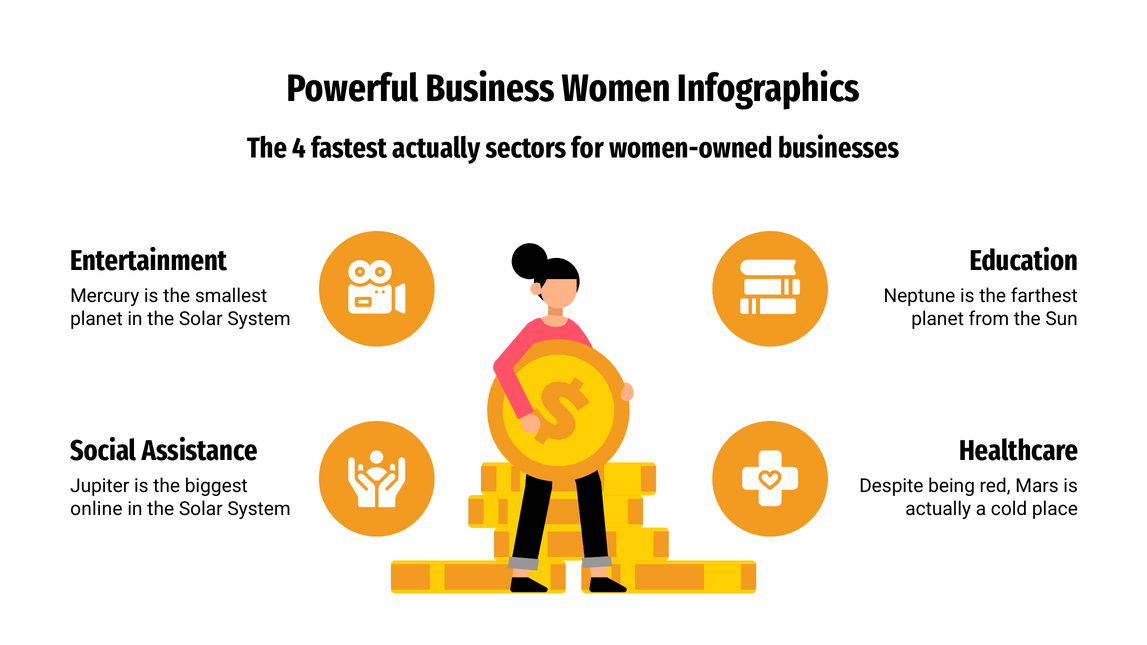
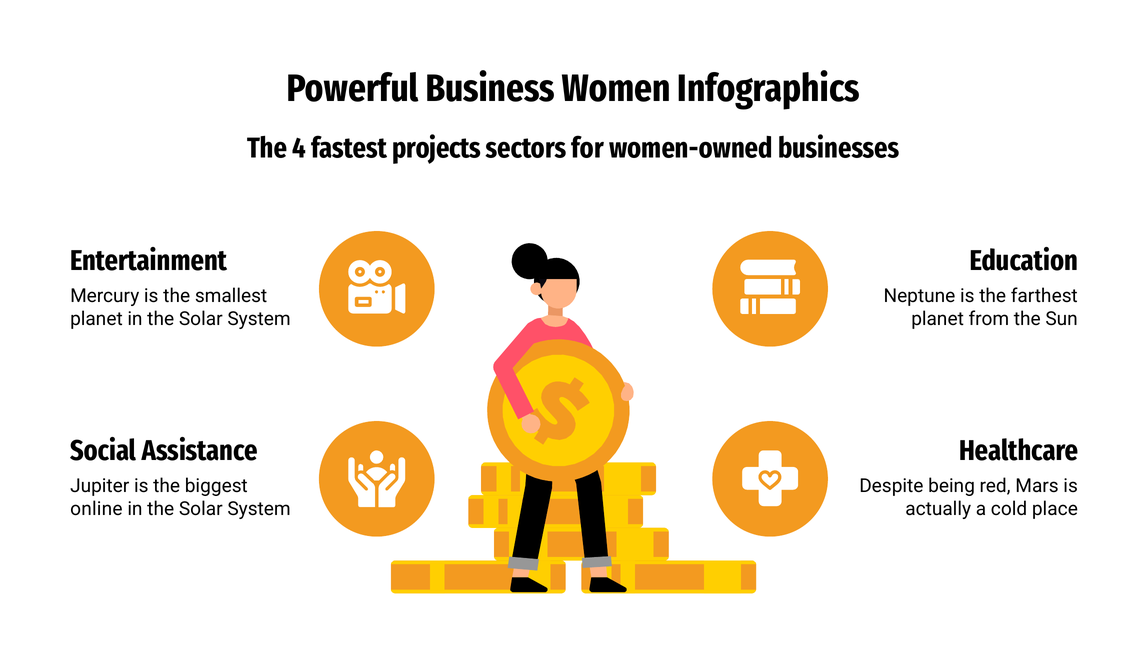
fastest actually: actually -> projects (437, 148)
